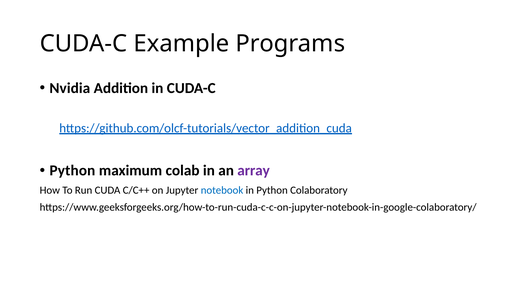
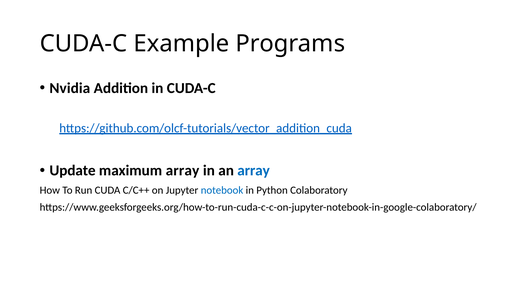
Python: Python -> Update (73, 171)
maximum colab: colab -> array (182, 171)
array colour: purple -> blue (254, 171)
